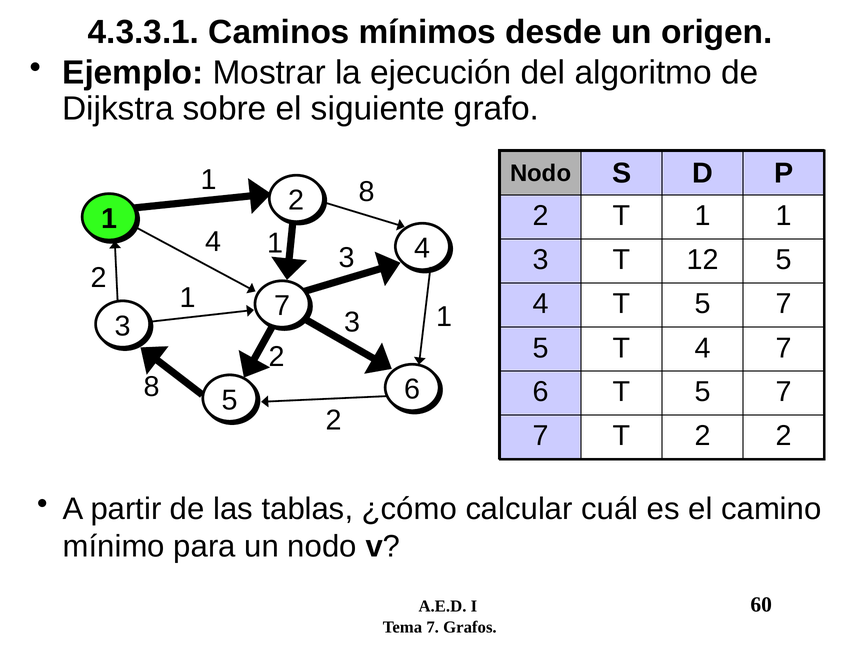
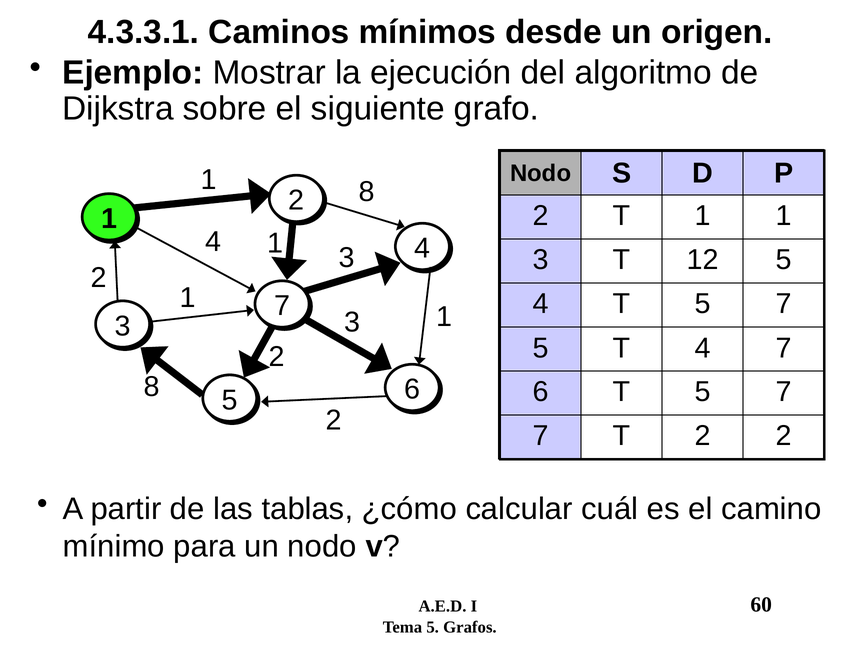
Tema 7: 7 -> 5 (433, 627)
